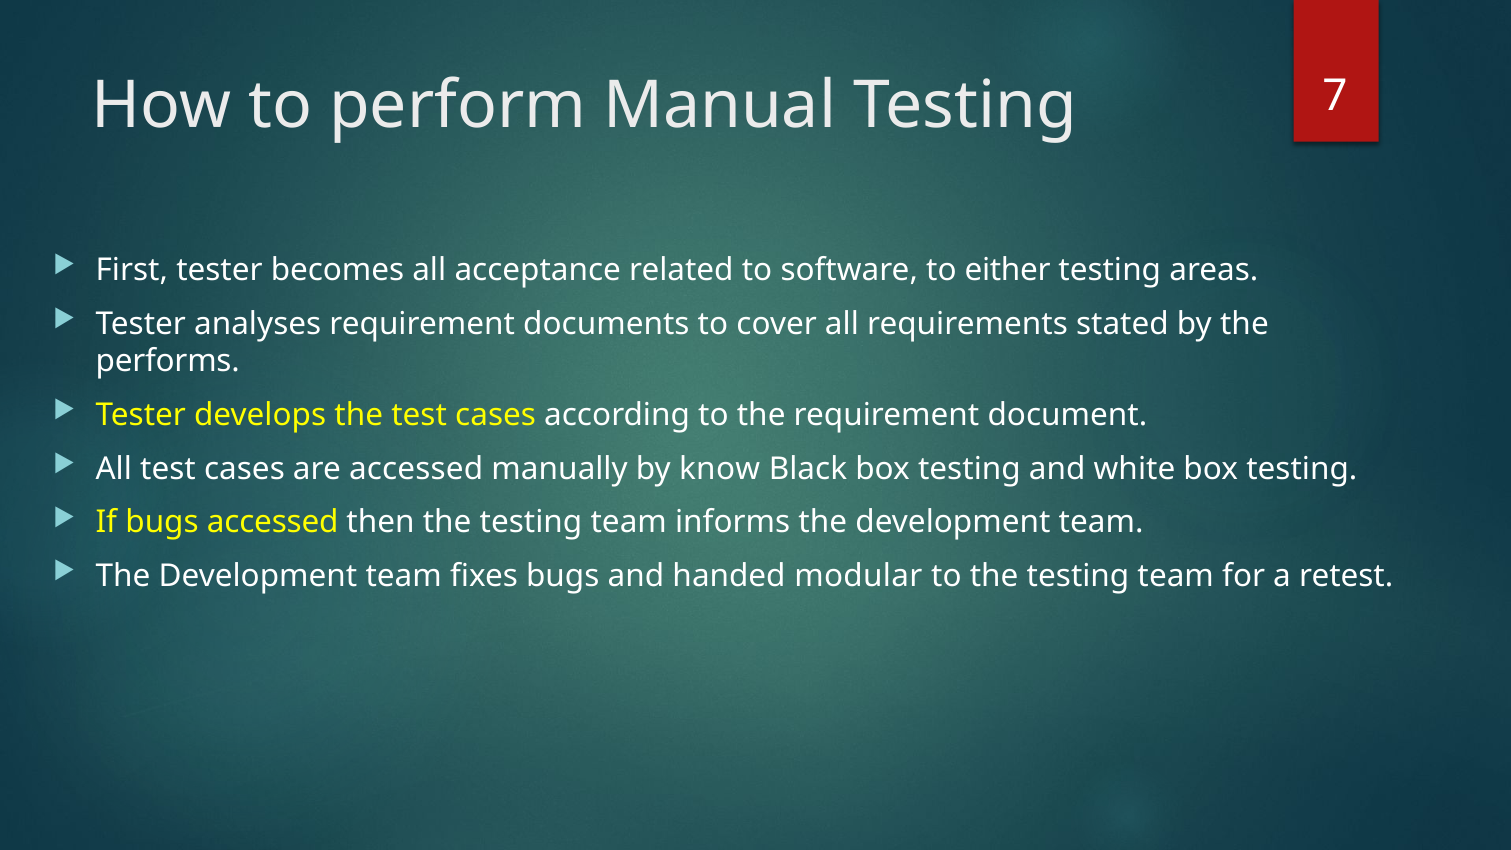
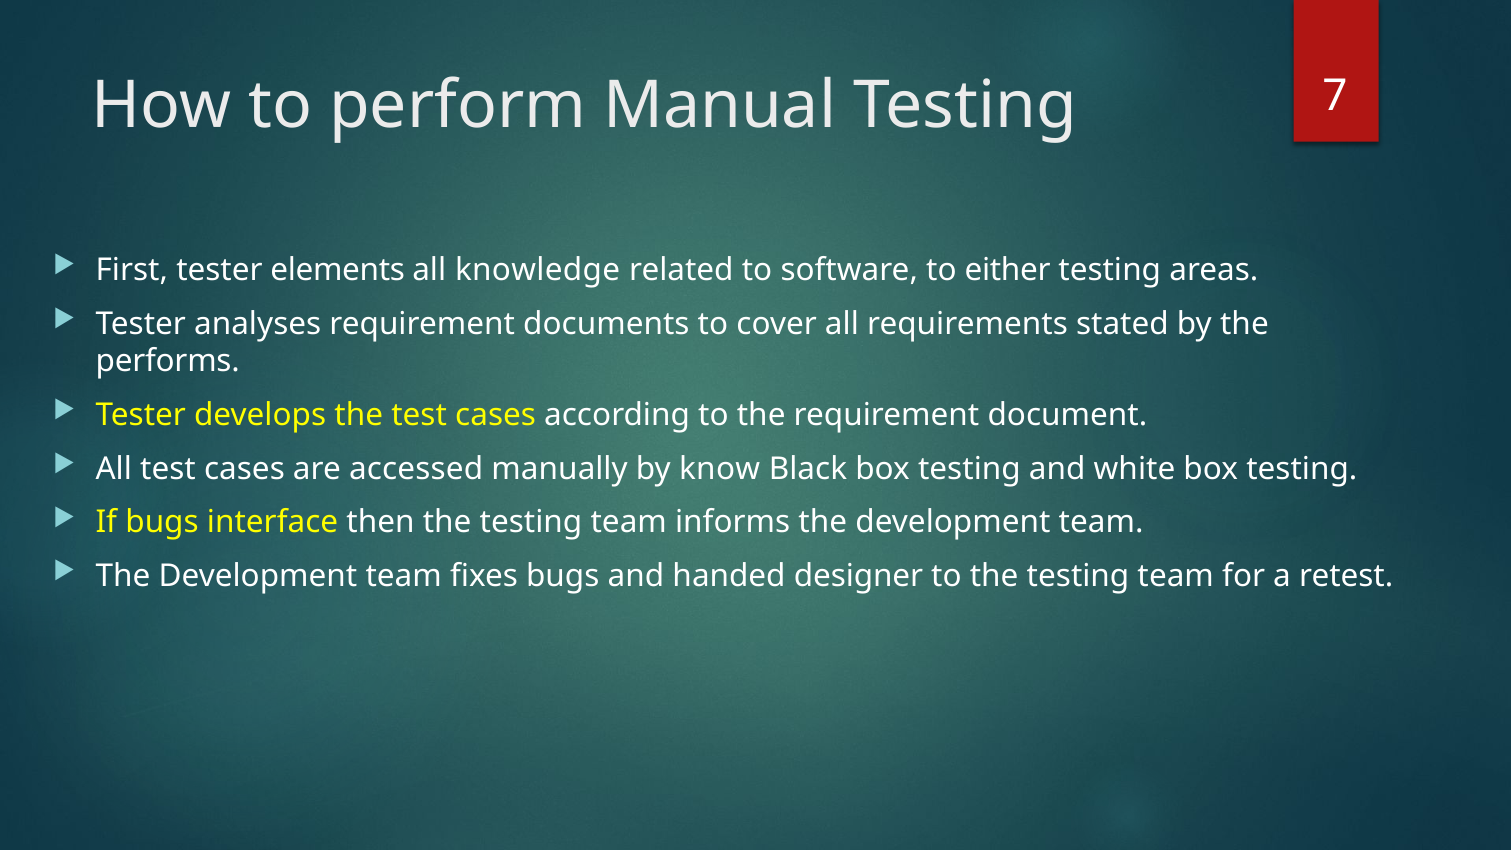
becomes: becomes -> elements (338, 270)
acceptance: acceptance -> knowledge (538, 270)
bugs accessed: accessed -> interface (273, 522)
modular: modular -> designer (859, 576)
